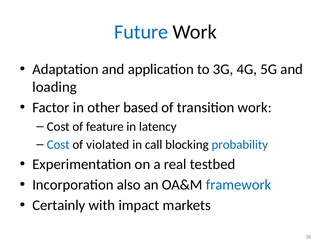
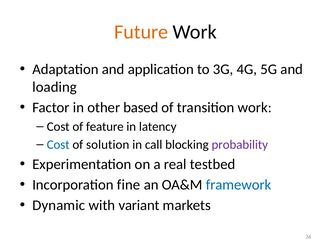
Future colour: blue -> orange (141, 32)
violated: violated -> solution (108, 145)
probability colour: blue -> purple (240, 145)
also: also -> fine (129, 185)
Certainly: Certainly -> Dynamic (59, 206)
impact: impact -> variant (139, 206)
